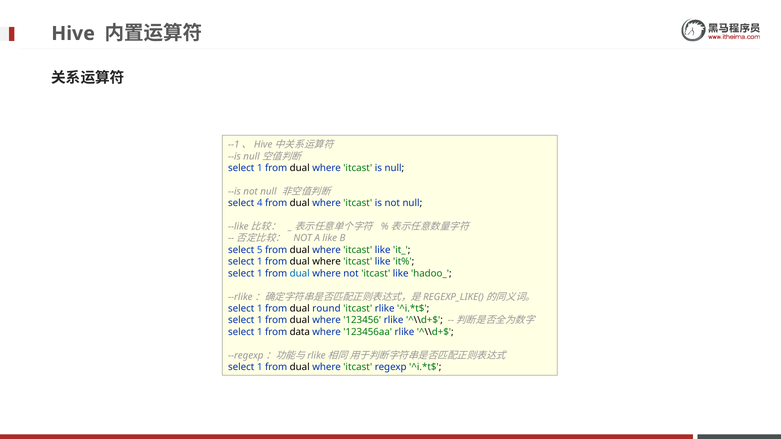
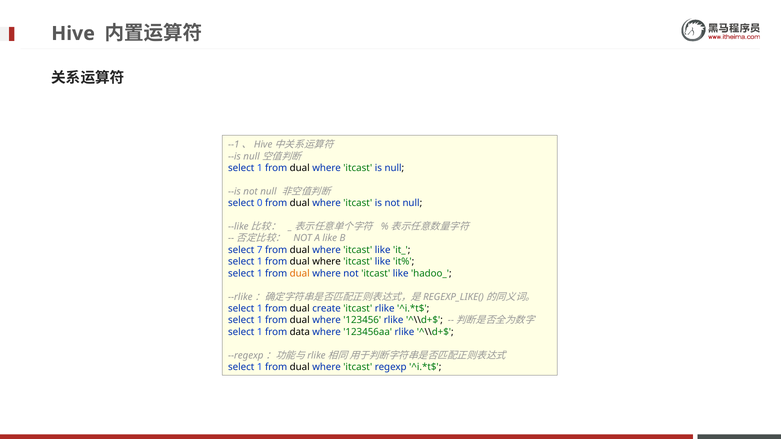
4: 4 -> 0 (260, 203)
5: 5 -> 7 (260, 250)
dual colour: blue -> orange (300, 274)
round: round -> create (327, 309)
